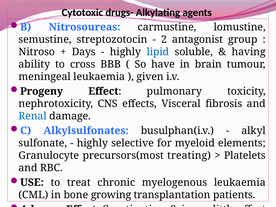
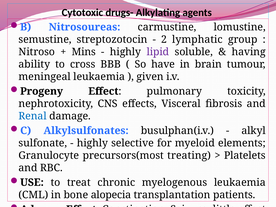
antagonist: antagonist -> lymphatic (197, 39)
Days: Days -> Mins (84, 52)
lipid colour: blue -> purple (158, 52)
growing: growing -> alopecia (111, 195)
